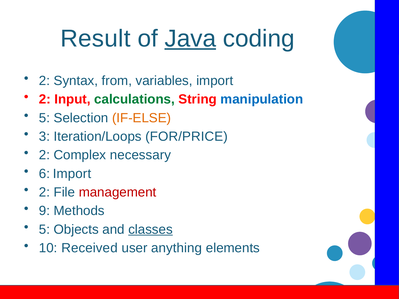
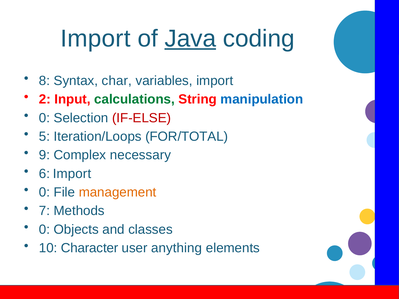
Result: Result -> Import (95, 39)
2: 2 -> 8 (44, 81)
from: from -> char (117, 81)
5: 5 -> 0 (44, 118)
IF-ELSE colour: orange -> red (142, 118)
3: 3 -> 5 (44, 137)
FOR/PRICE: FOR/PRICE -> FOR/TOTAL (187, 137)
2: 2 -> 9 (44, 155)
2: 2 -> 0 (44, 192)
management colour: red -> orange (118, 192)
9: 9 -> 7 (44, 211)
5: 5 -> 0 (44, 230)
classes underline: present -> none (150, 230)
Received: Received -> Character (90, 248)
